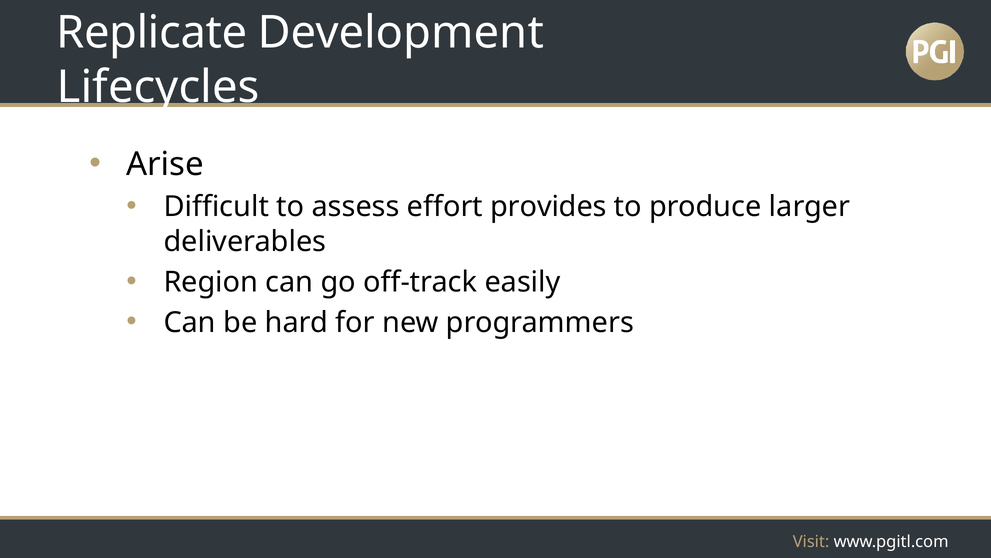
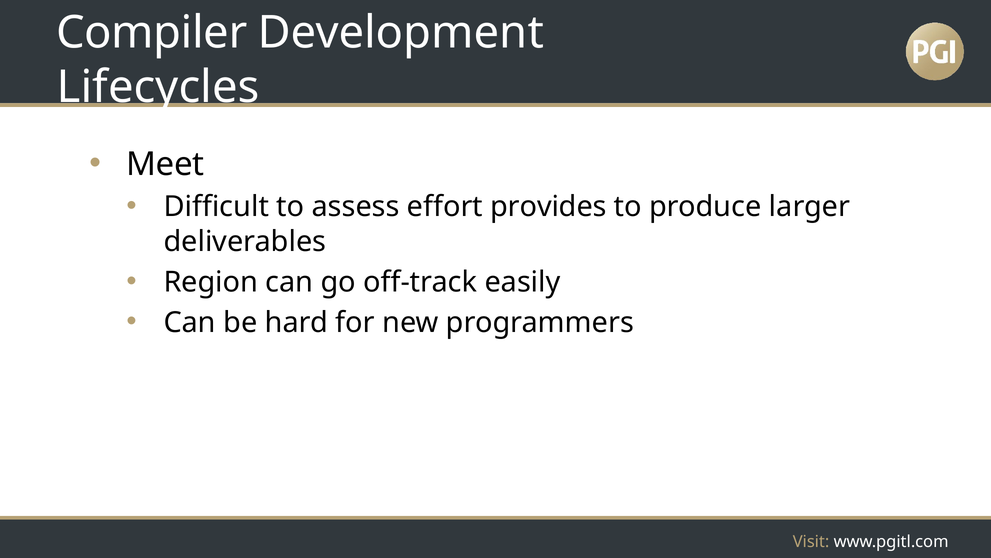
Replicate: Replicate -> Compiler (152, 33)
Arise: Arise -> Meet (165, 164)
